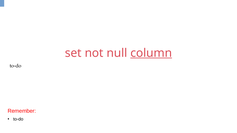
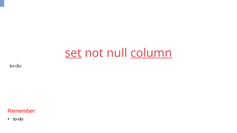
set underline: none -> present (73, 53)
